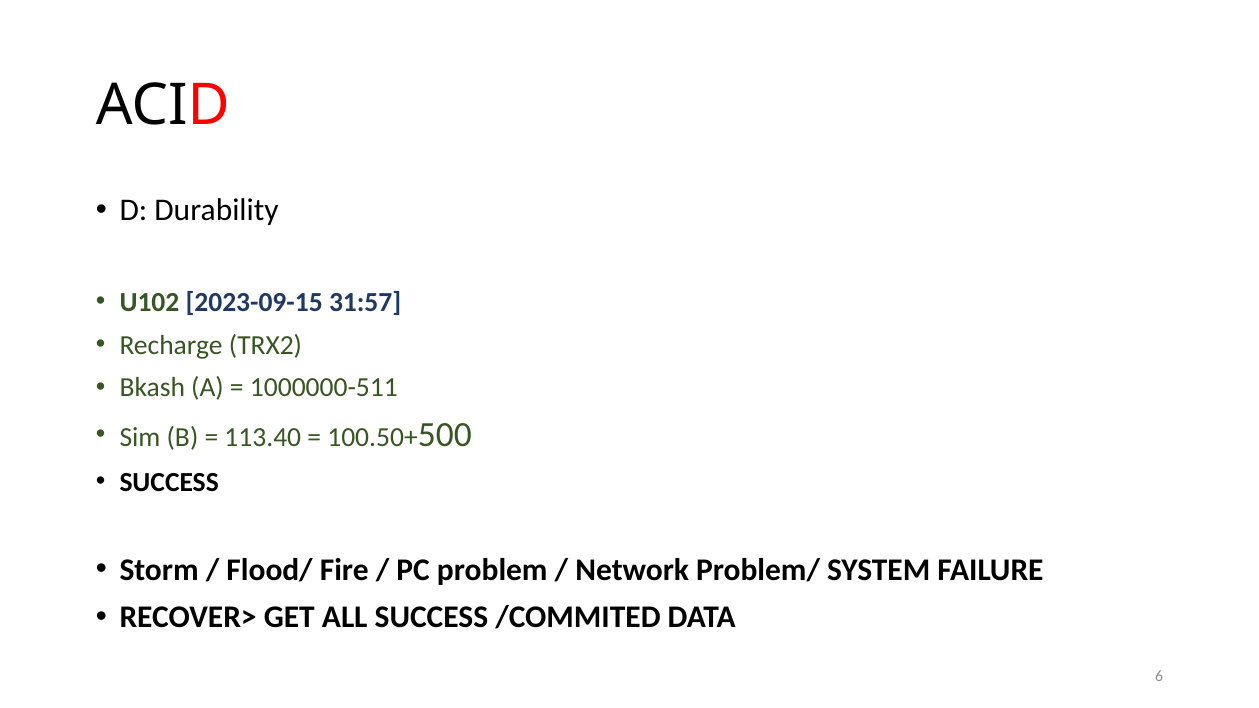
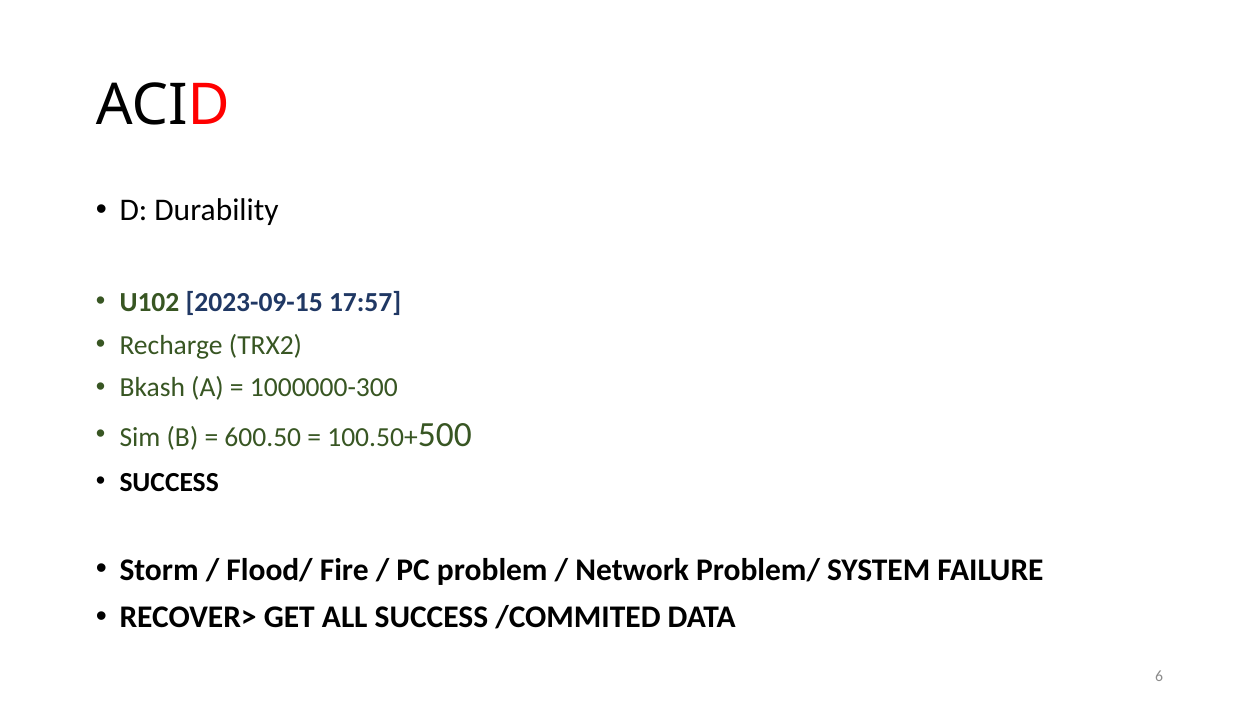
31:57: 31:57 -> 17:57 (365, 302)
1000000-511: 1000000-511 -> 1000000-300 (324, 388)
113.40: 113.40 -> 600.50 (263, 438)
